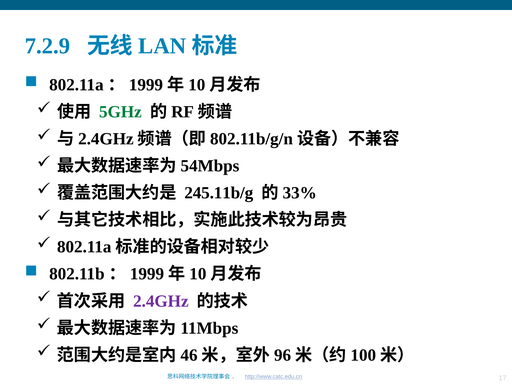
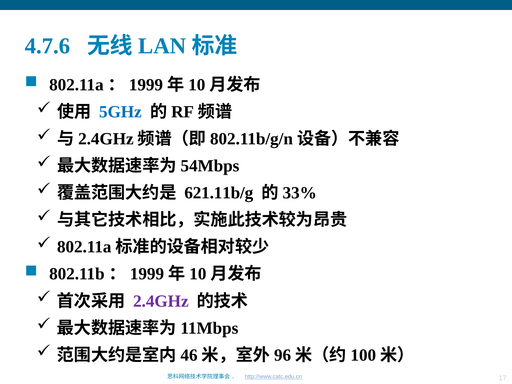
7.2.9: 7.2.9 -> 4.7.6 (48, 46)
5GHz colour: green -> blue (120, 112)
245.11b/g: 245.11b/g -> 621.11b/g (219, 193)
